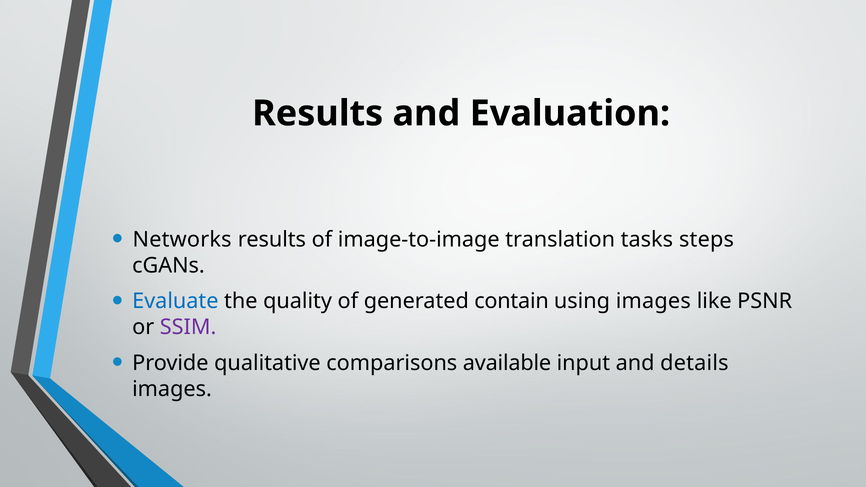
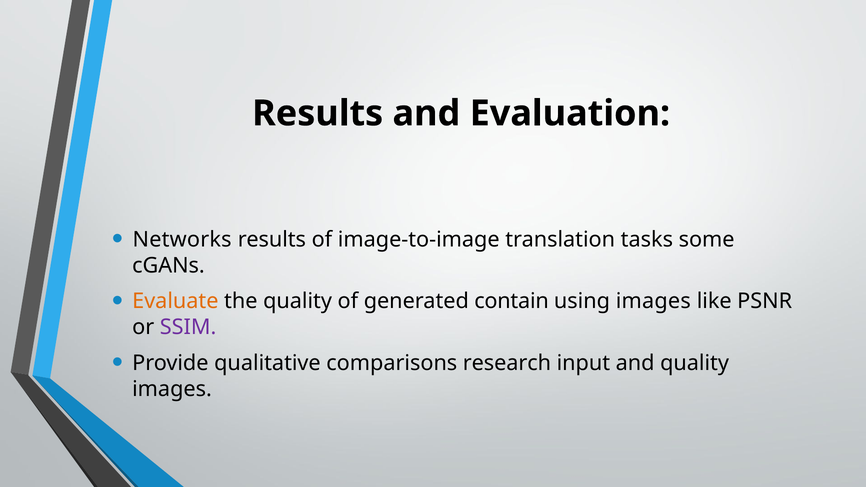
steps: steps -> some (707, 240)
Evaluate colour: blue -> orange (175, 301)
available: available -> research (507, 363)
and details: details -> quality (695, 363)
